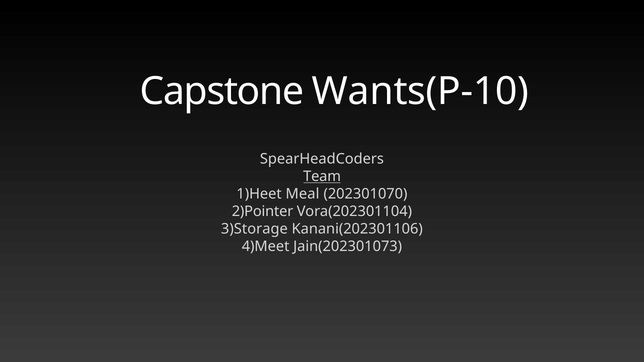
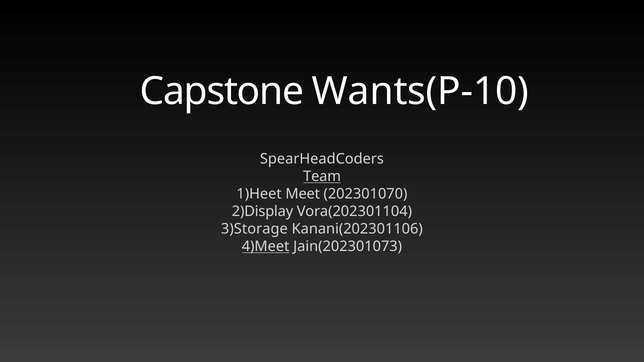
Meal: Meal -> Meet (303, 194)
2)Pointer: 2)Pointer -> 2)Display (263, 212)
4)Meet underline: none -> present (266, 247)
